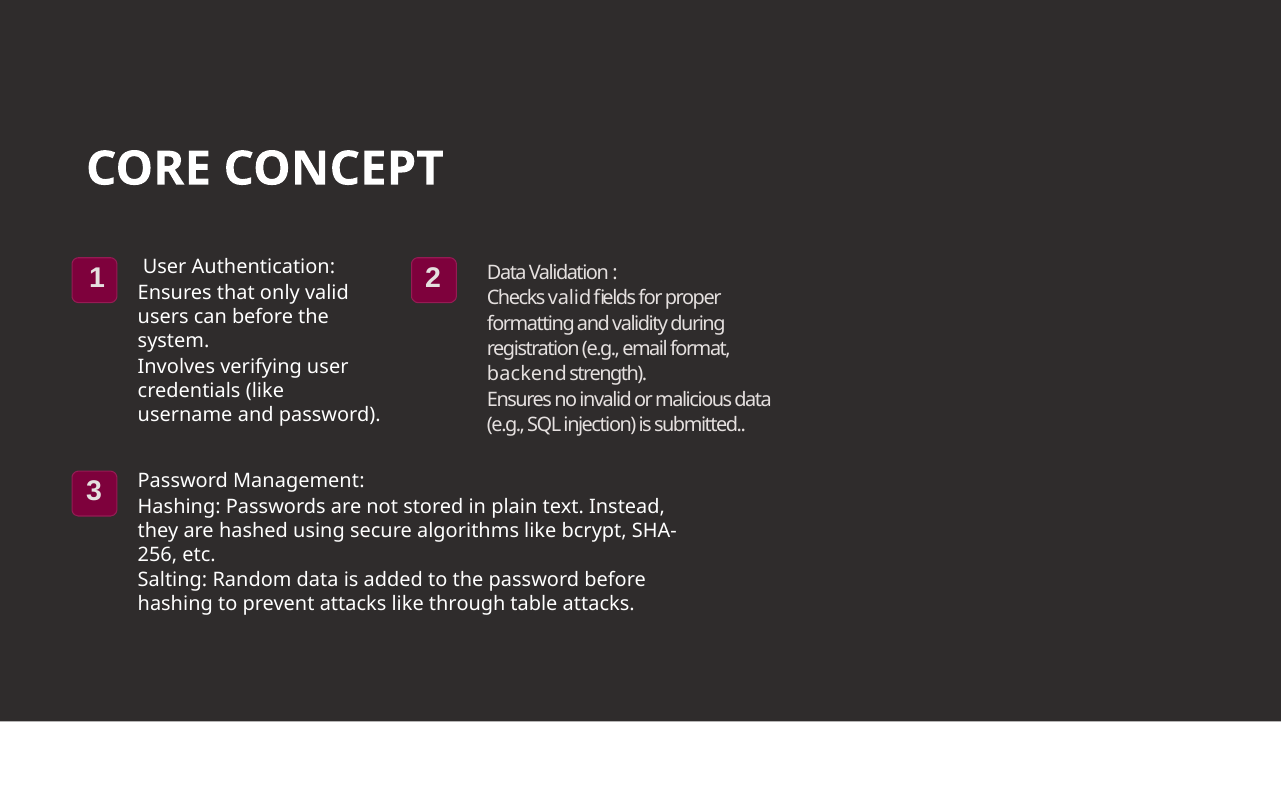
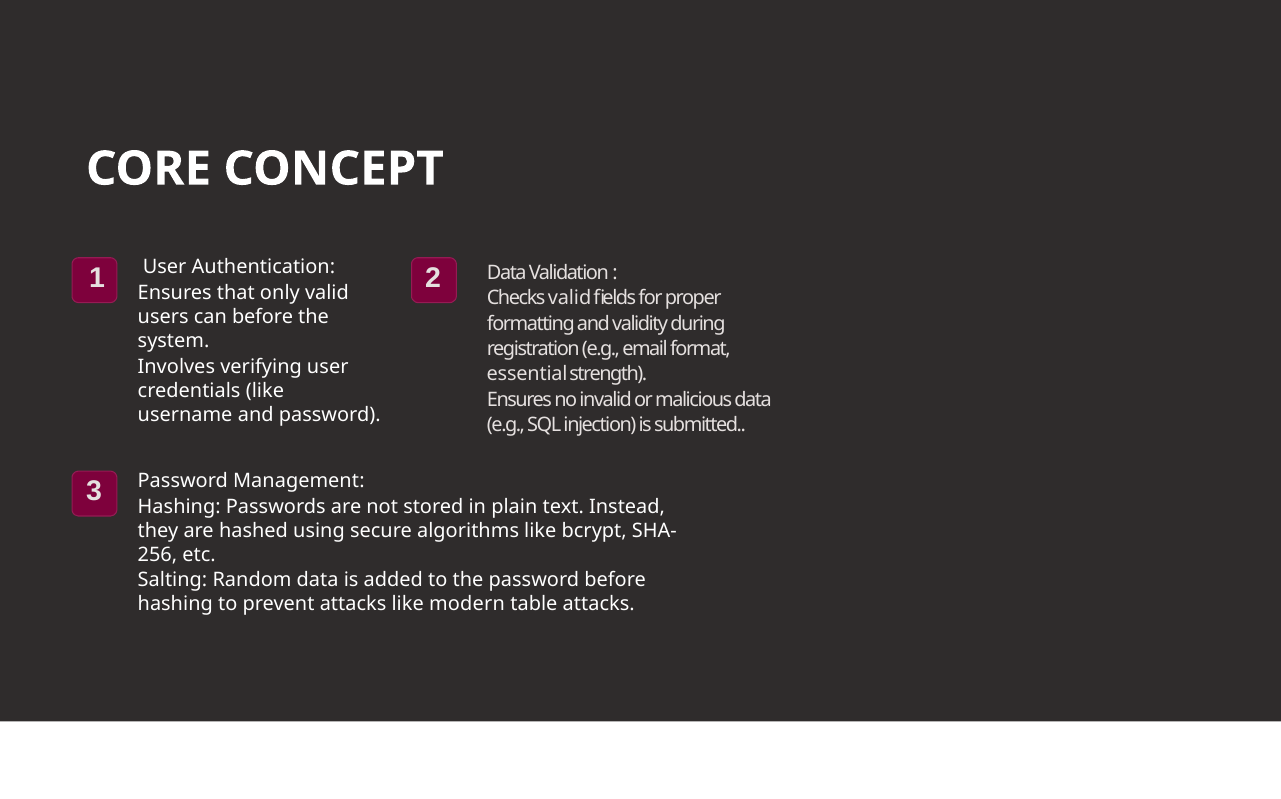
backend: backend -> essential (527, 374)
through: through -> modern (467, 604)
